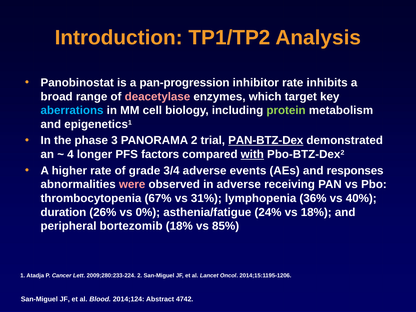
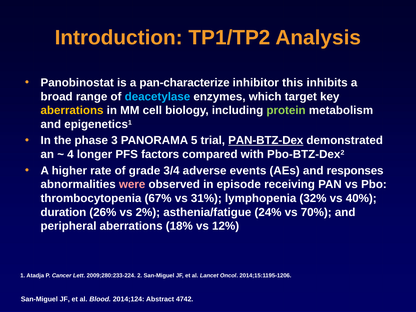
pan-progression: pan-progression -> pan-characterize (185, 83)
inhibitor rate: rate -> this (293, 83)
deacetylase colour: pink -> light blue (157, 97)
aberrations colour: light blue -> yellow (72, 110)
PANORAMA 2: 2 -> 5 (194, 141)
with underline: present -> none (252, 154)
in adverse: adverse -> episode (239, 184)
36%: 36% -> 32% (313, 198)
0%: 0% -> 2% (148, 212)
vs 18%: 18% -> 70% (316, 212)
peripheral bortezomib: bortezomib -> aberrations (131, 226)
85%: 85% -> 12% (226, 226)
